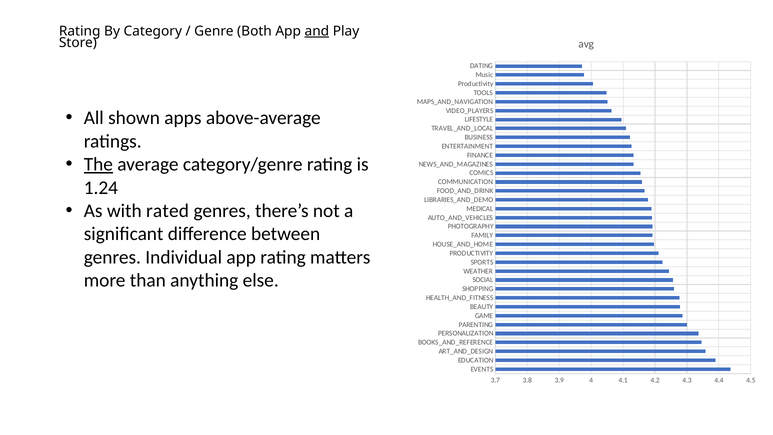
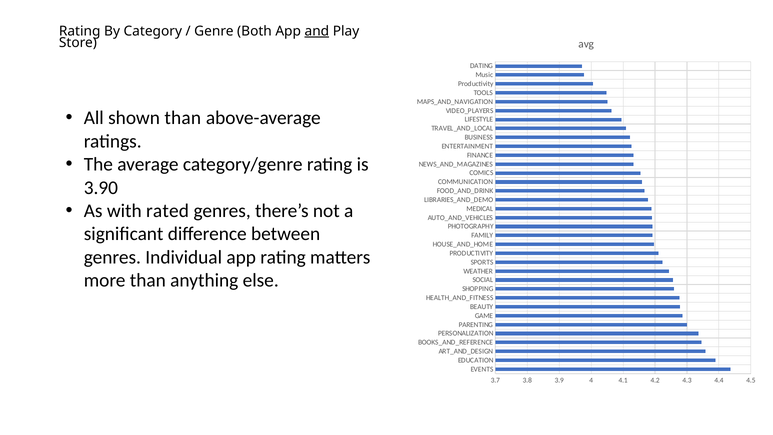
shown apps: apps -> than (183, 118)
The underline: present -> none (98, 164)
1.24: 1.24 -> 3.90 (101, 188)
